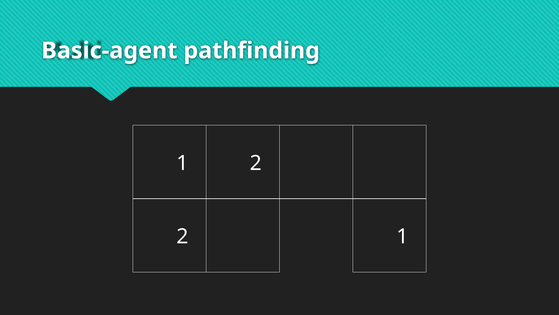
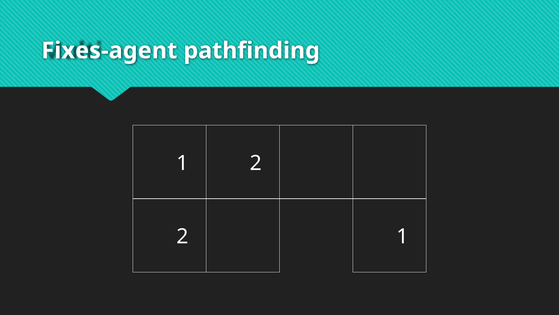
Basic-agent: Basic-agent -> Fixes-agent (109, 51)
